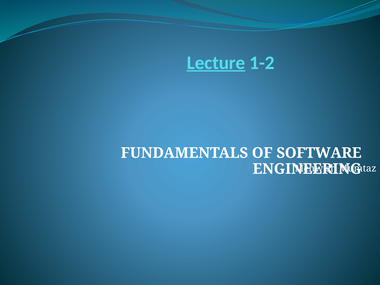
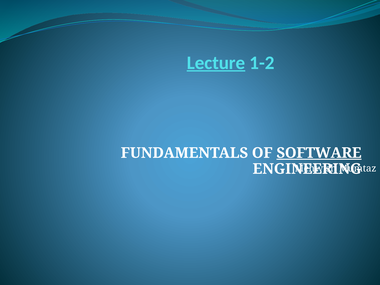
SOFTWARE underline: none -> present (319, 153)
